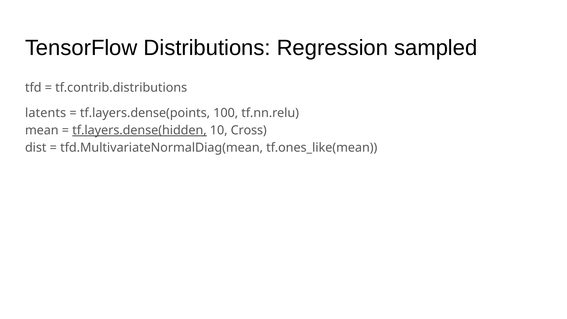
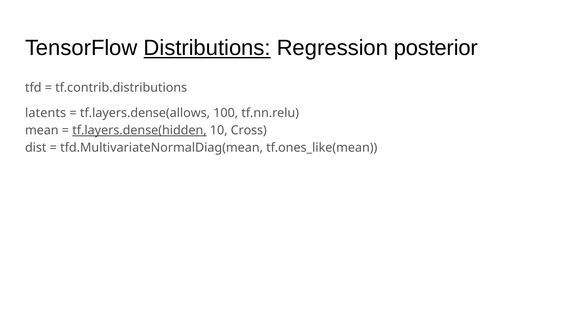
Distributions underline: none -> present (207, 48)
sampled: sampled -> posterior (436, 48)
tf.layers.dense(points: tf.layers.dense(points -> tf.layers.dense(allows (145, 113)
